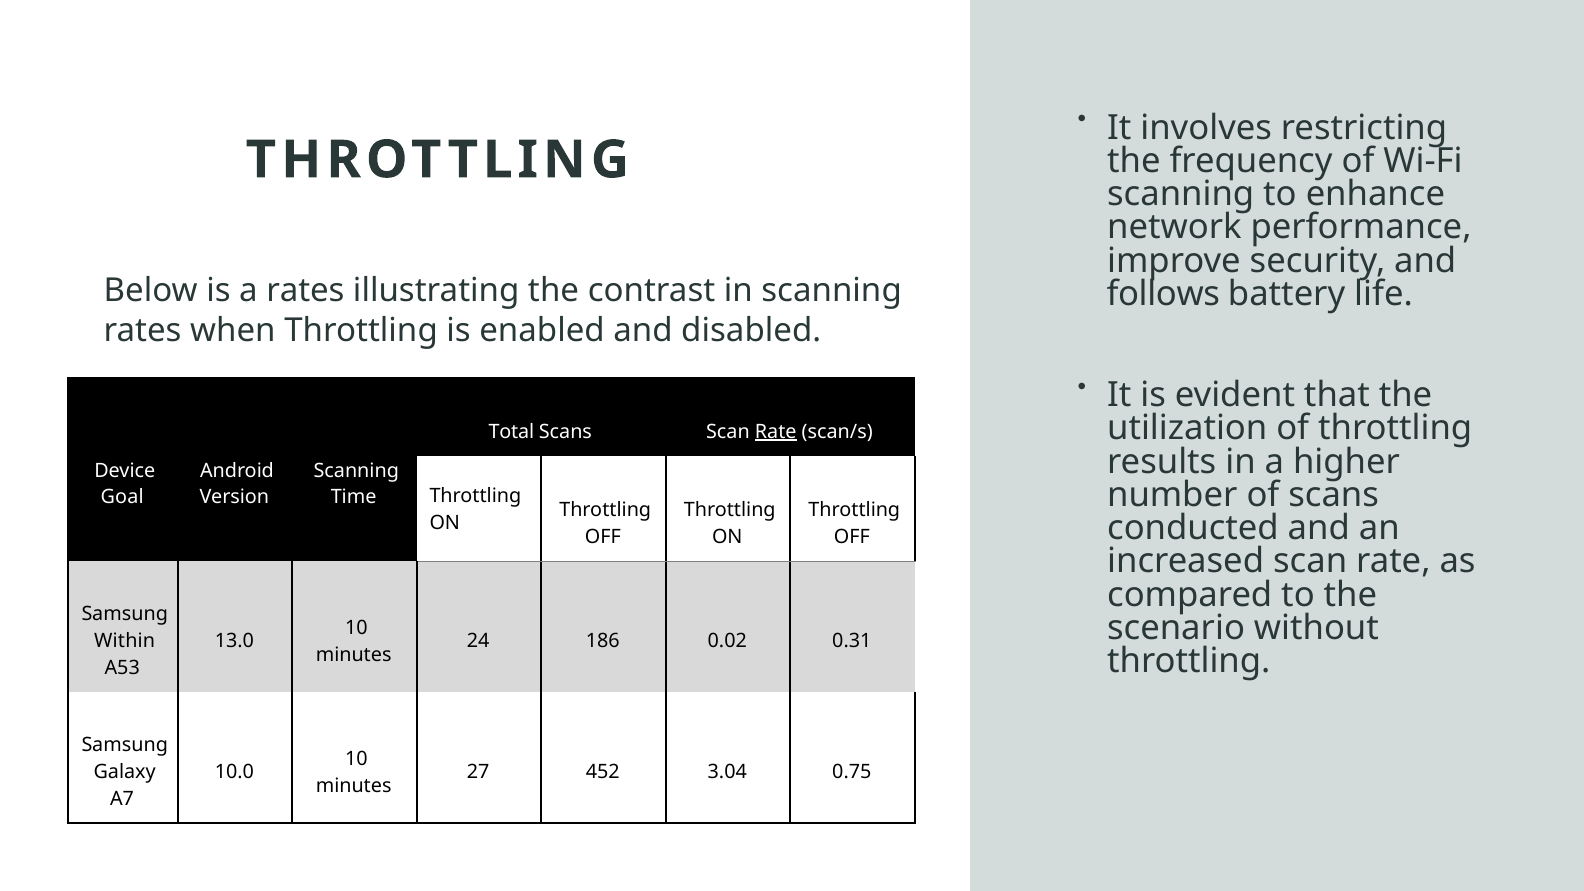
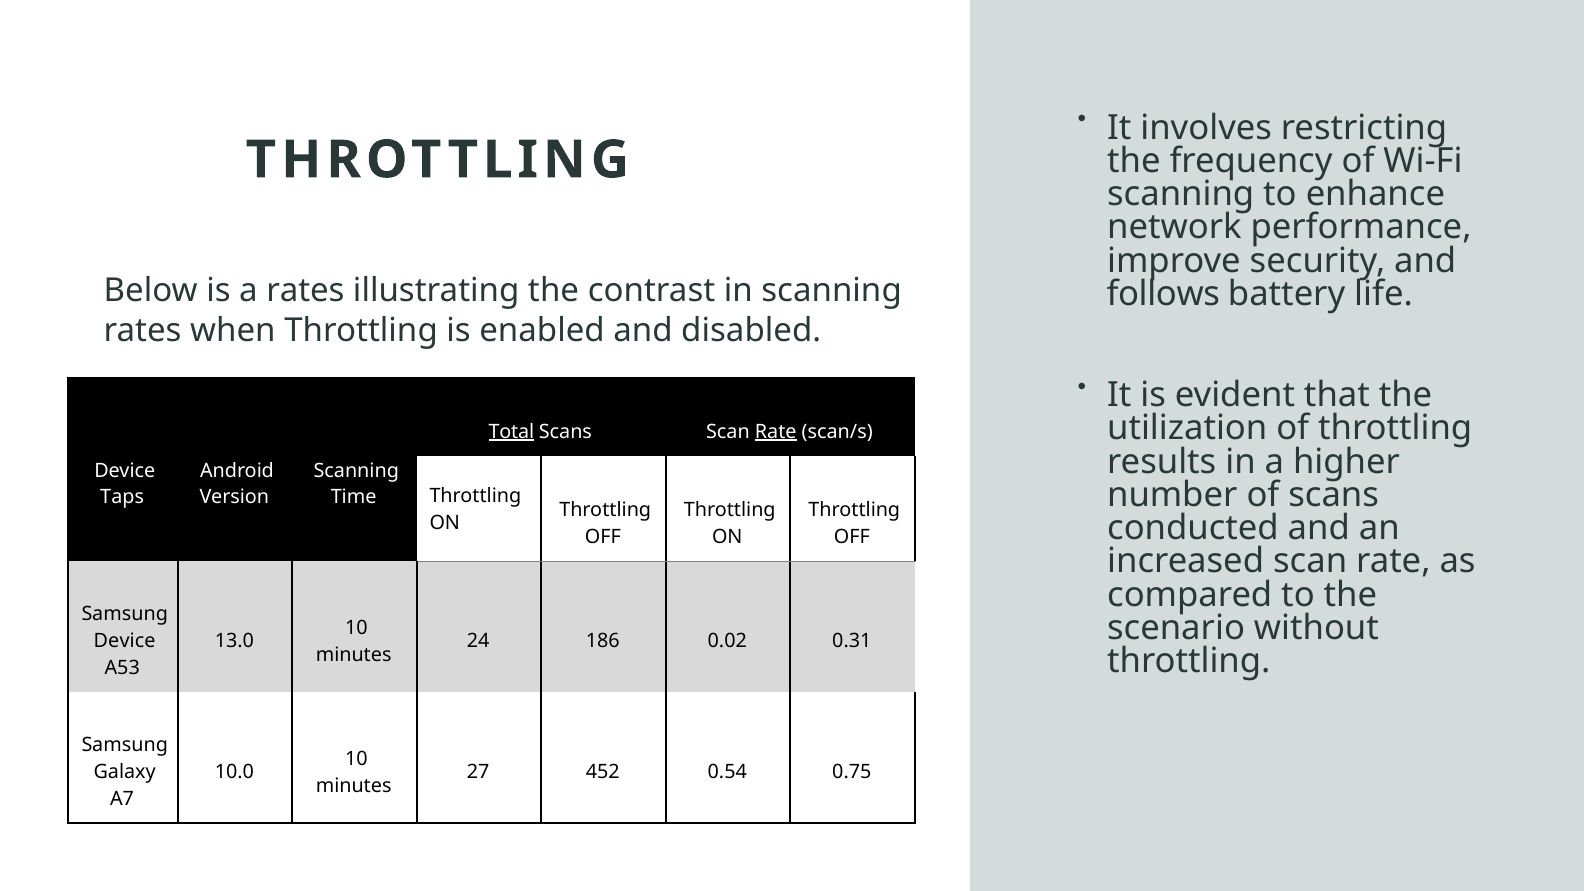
Total underline: none -> present (511, 432)
Goal: Goal -> Taps (122, 497)
Within: Within -> Device (125, 641)
3.04: 3.04 -> 0.54 (727, 772)
